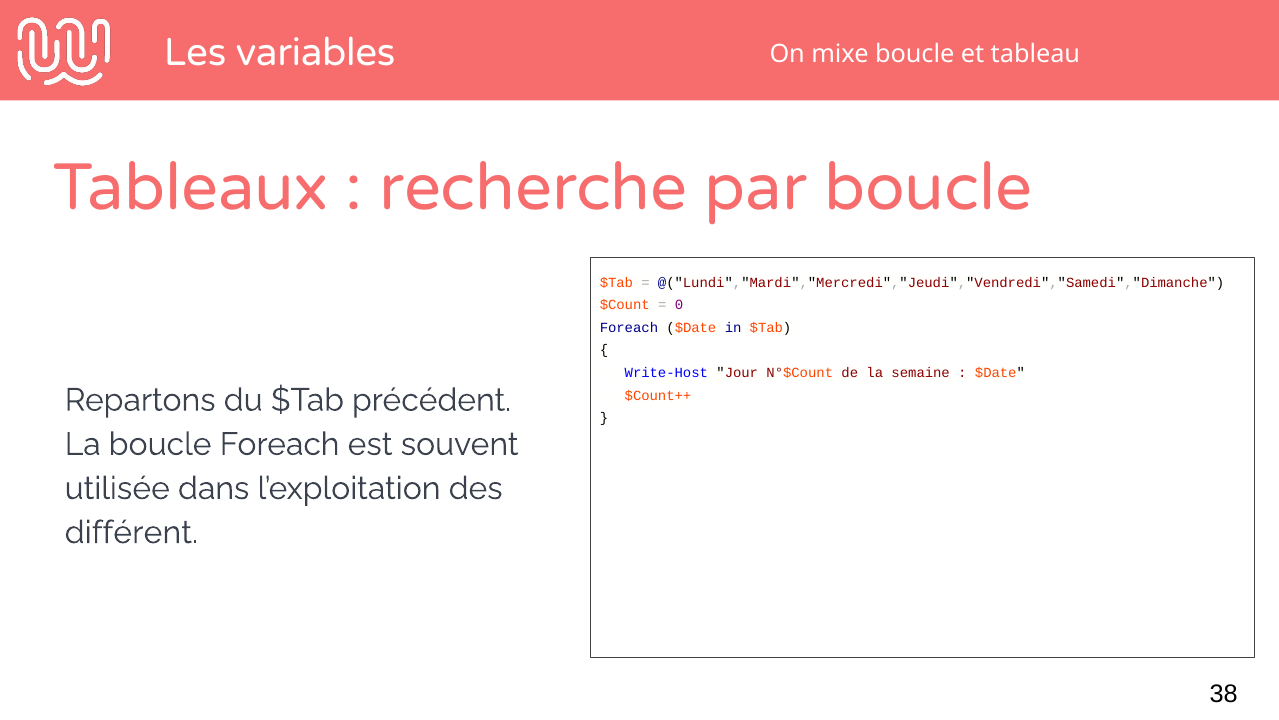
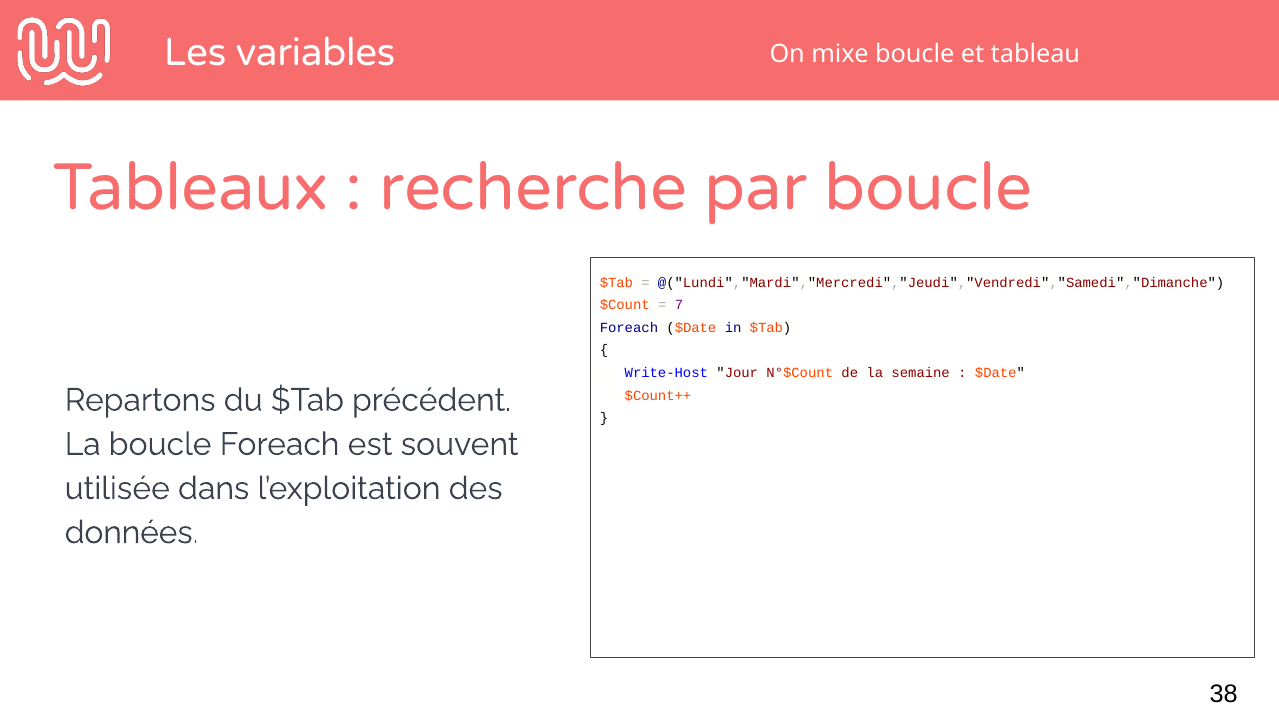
0: 0 -> 7 (679, 305)
différent: différent -> données (132, 532)
